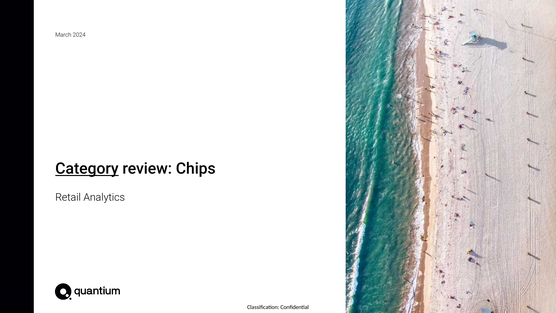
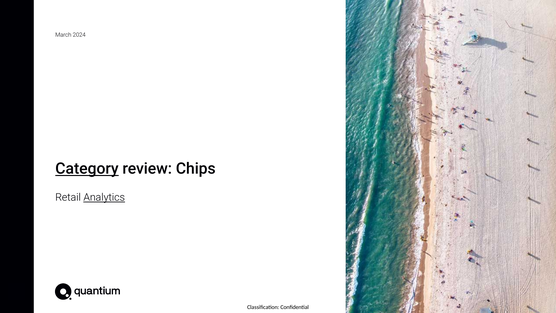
Analytics underline: none -> present (104, 197)
